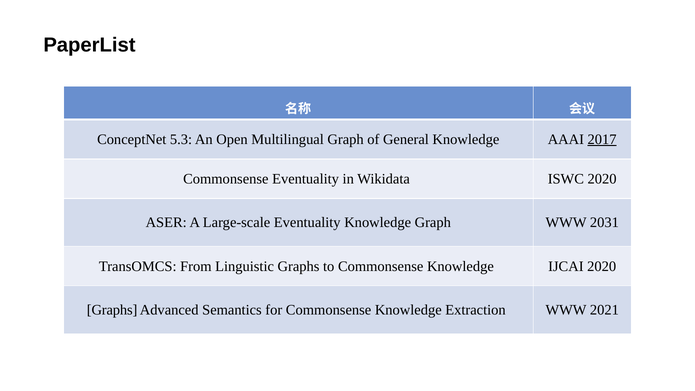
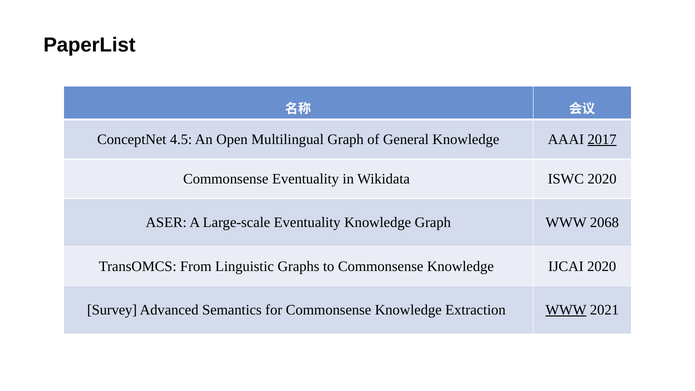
5.3: 5.3 -> 4.5 (181, 139)
2031: 2031 -> 2068 (604, 223)
Graphs: Graphs -> Survey (112, 310)
WWW underline: none -> present (566, 310)
